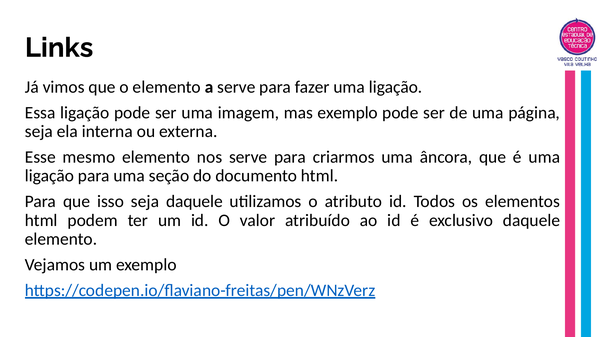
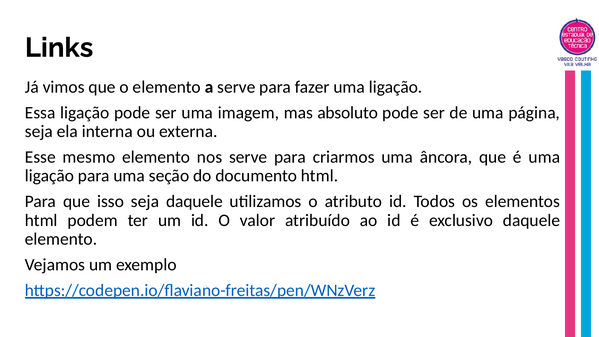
mas exemplo: exemplo -> absoluto (348, 113)
